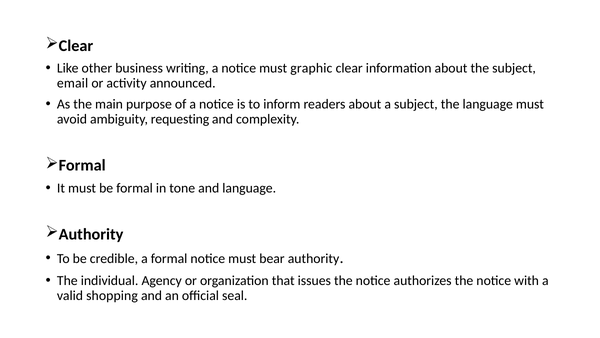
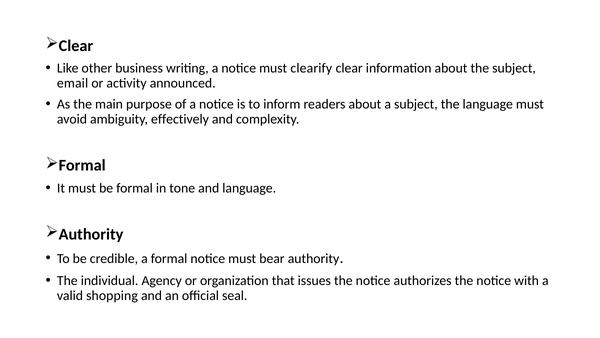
graphic: graphic -> clearify (311, 68)
requesting: requesting -> effectively (180, 119)
